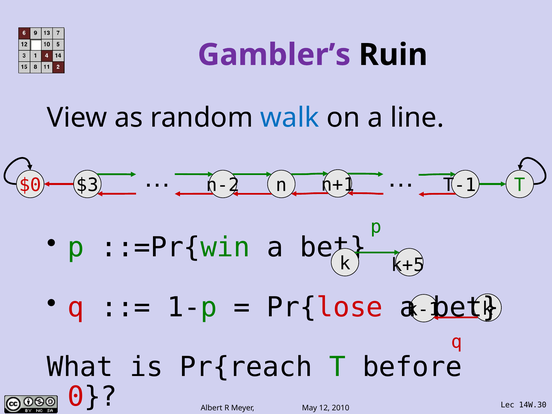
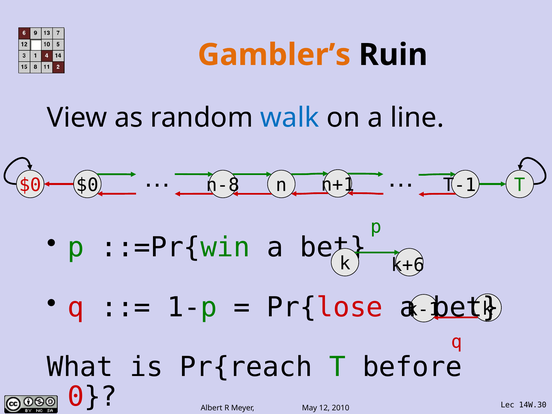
Gambler’s colour: purple -> orange (274, 55)
$3: $3 -> $0 (87, 185)
n-2: n-2 -> n-8 (223, 185)
k+5: k+5 -> k+6 (408, 265)
